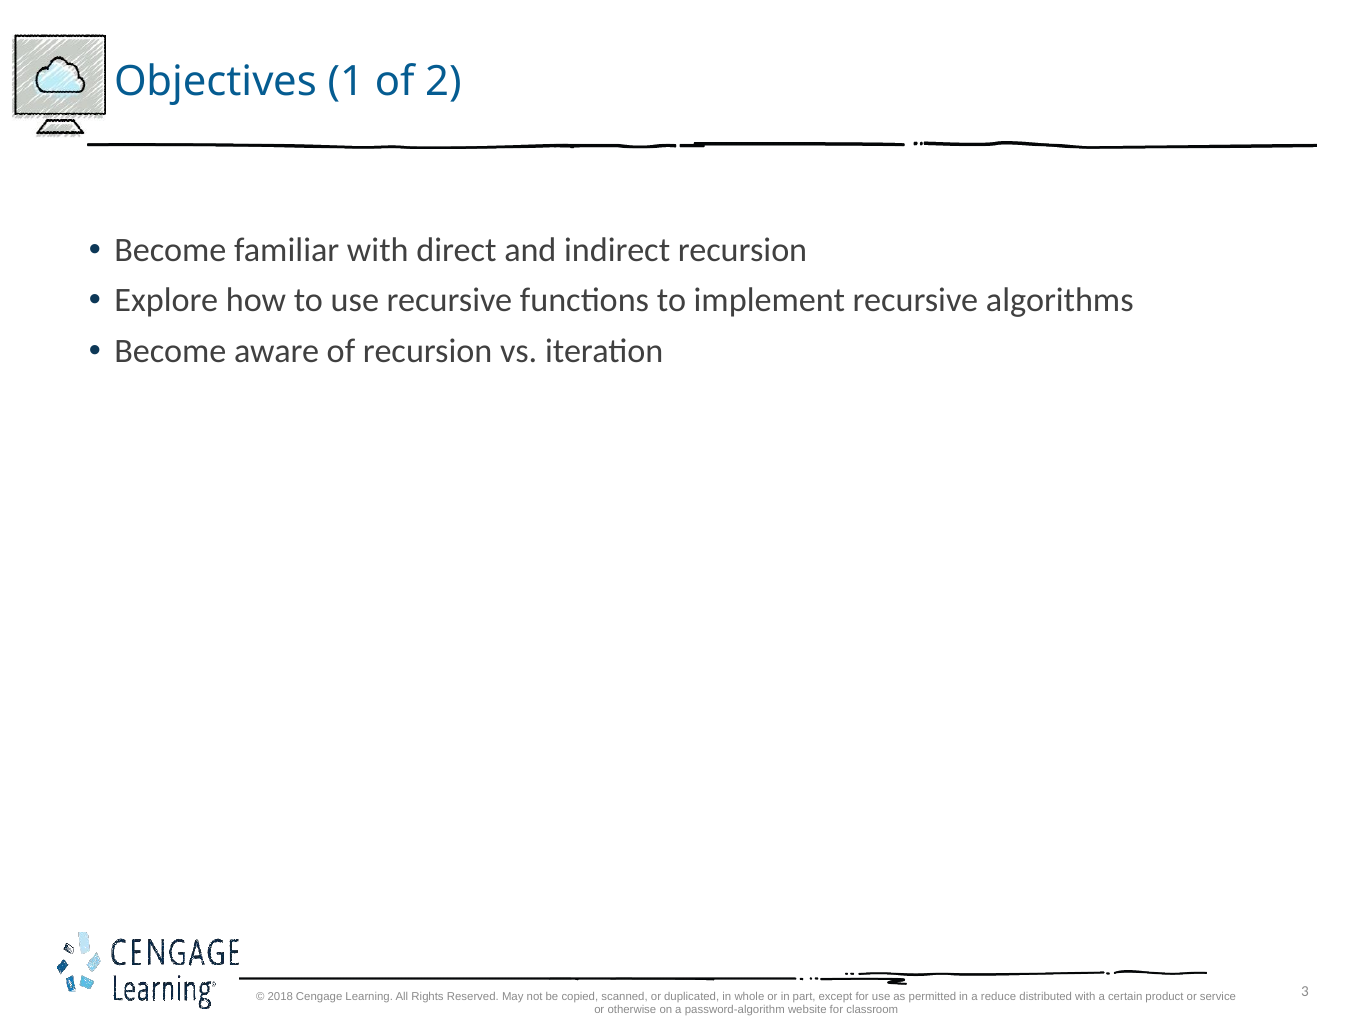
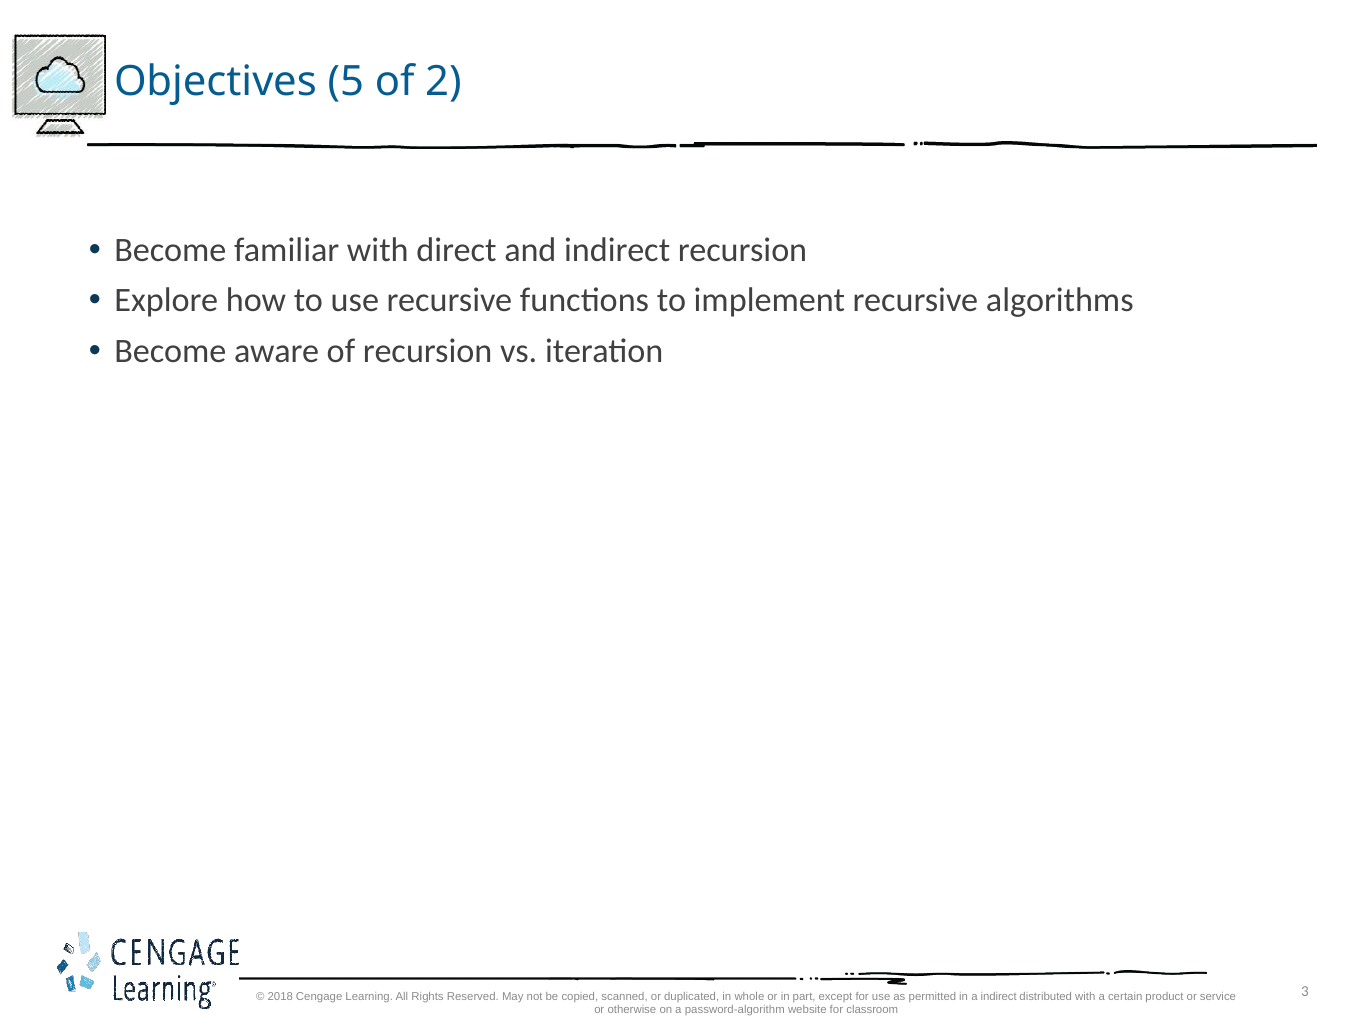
1: 1 -> 5 (346, 82)
a reduce: reduce -> indirect (999, 996)
